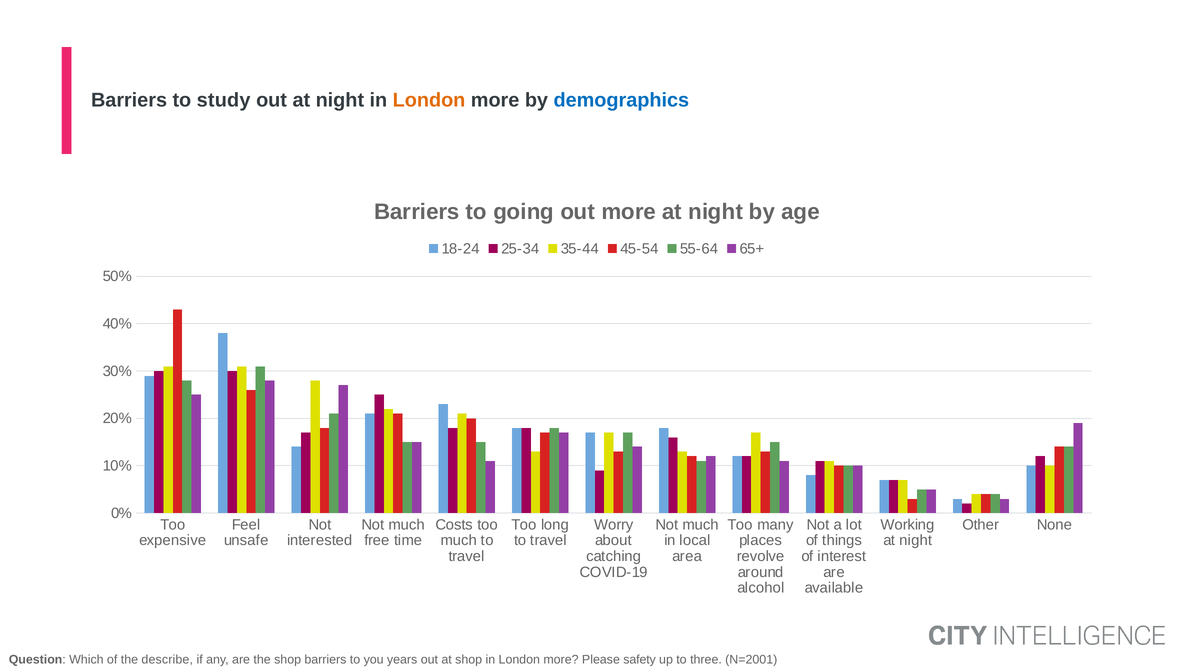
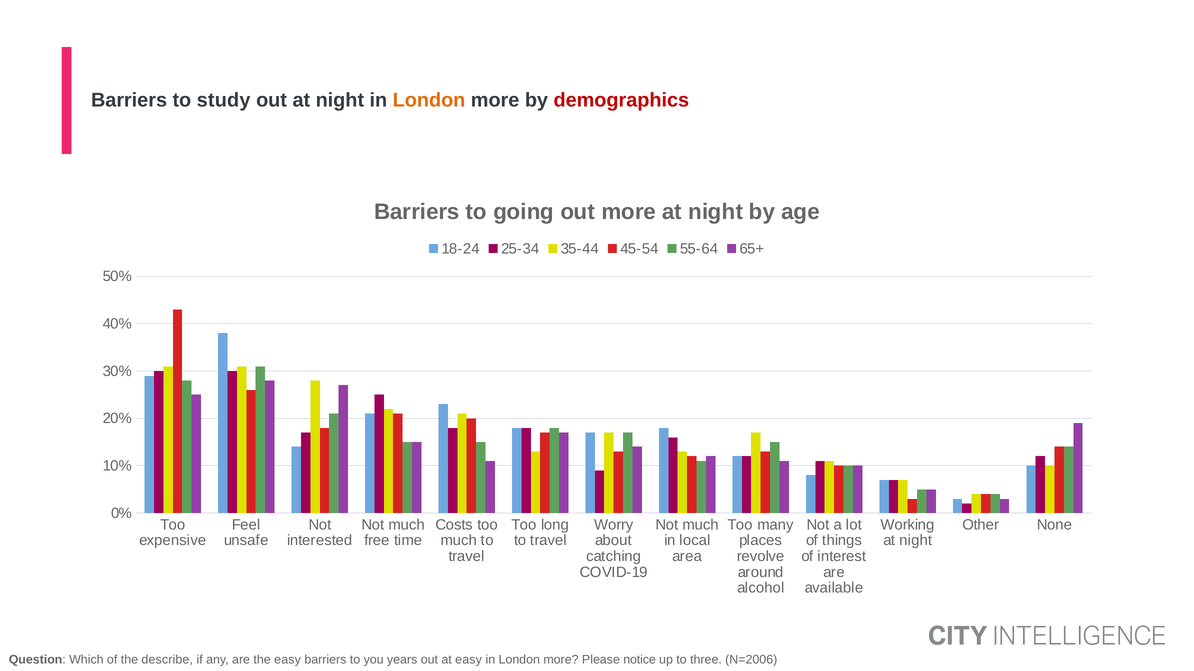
demographics colour: blue -> red (621, 101)
the shop: shop -> easy (288, 660)
at shop: shop -> easy (469, 660)
safety: safety -> notice (640, 660)
N=2001: N=2001 -> N=2006 (751, 660)
